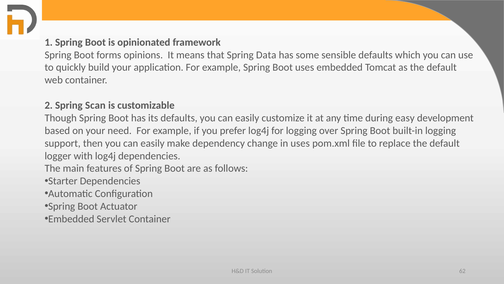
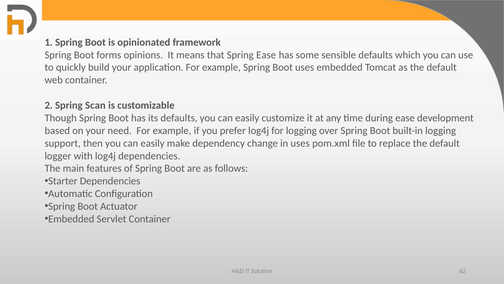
Spring Data: Data -> Ease (266, 55)
during easy: easy -> ease (405, 118)
